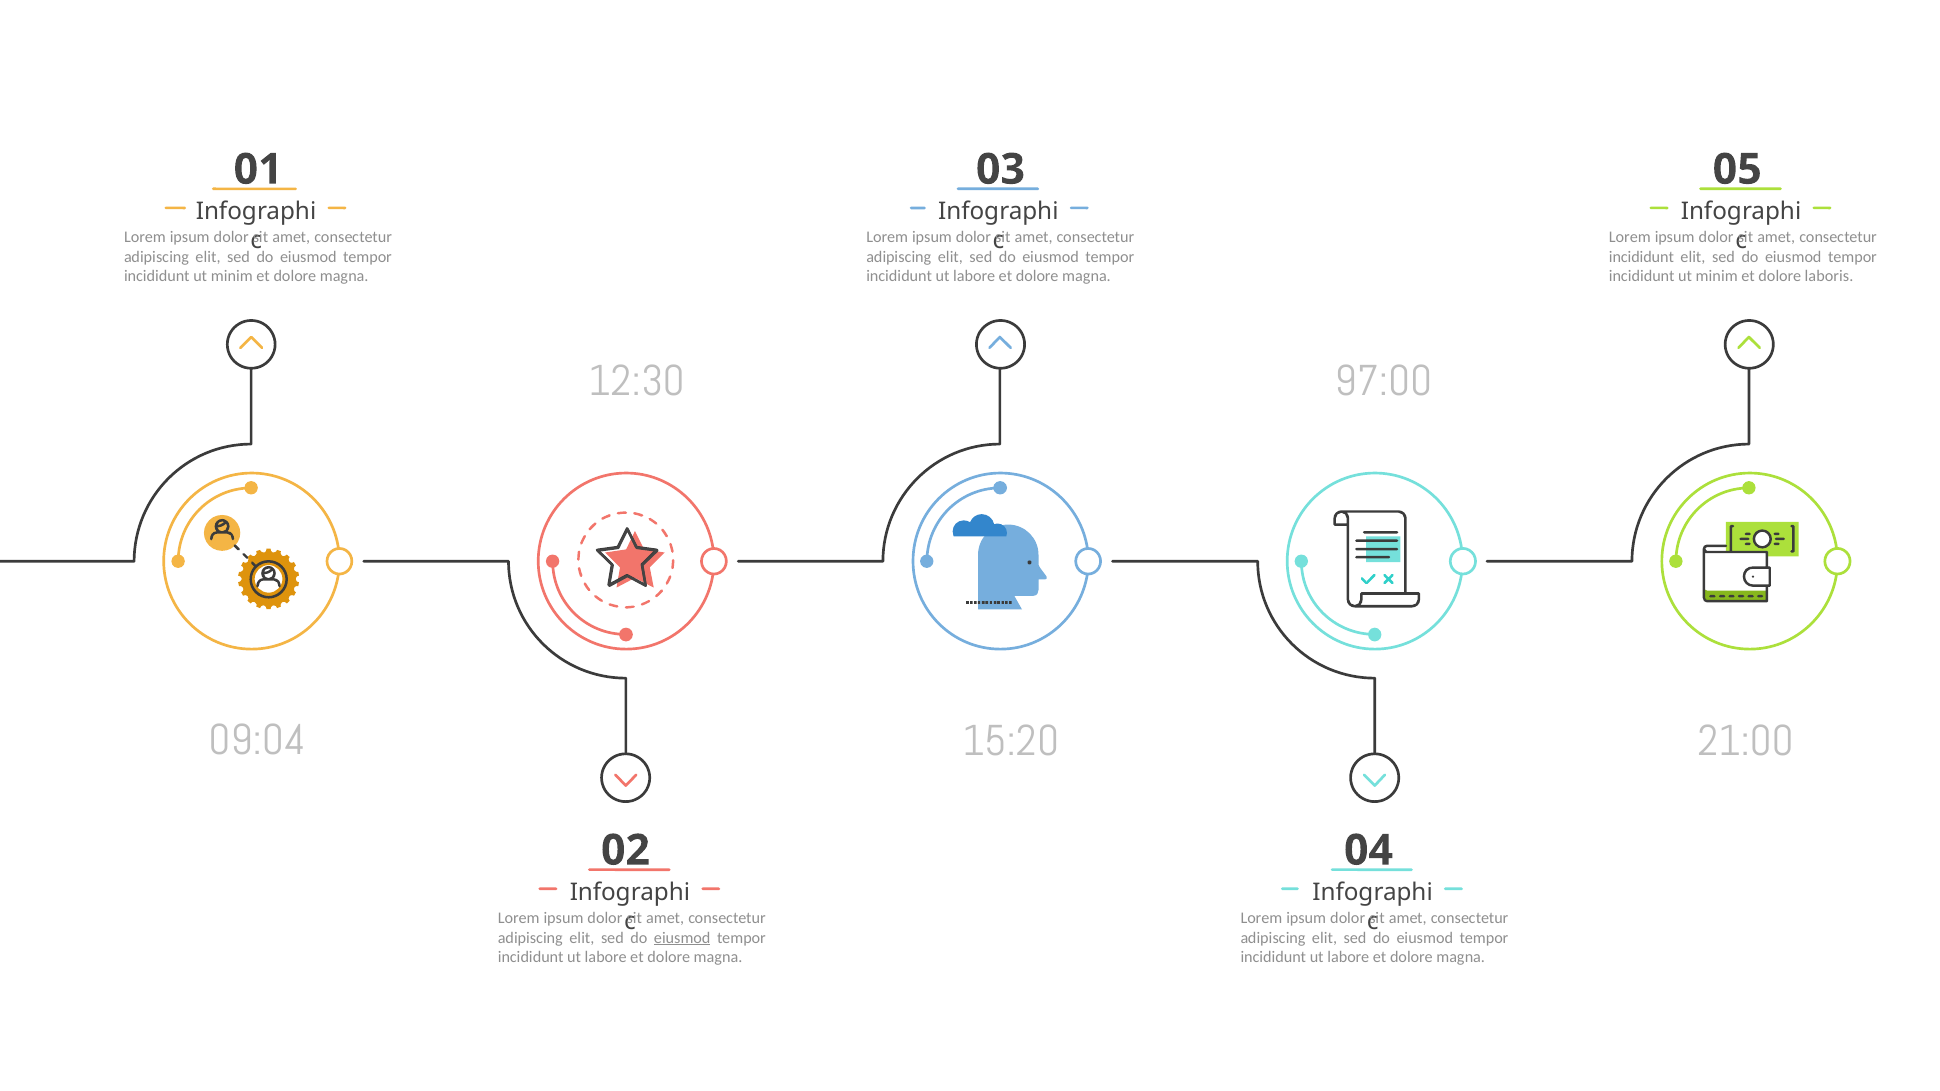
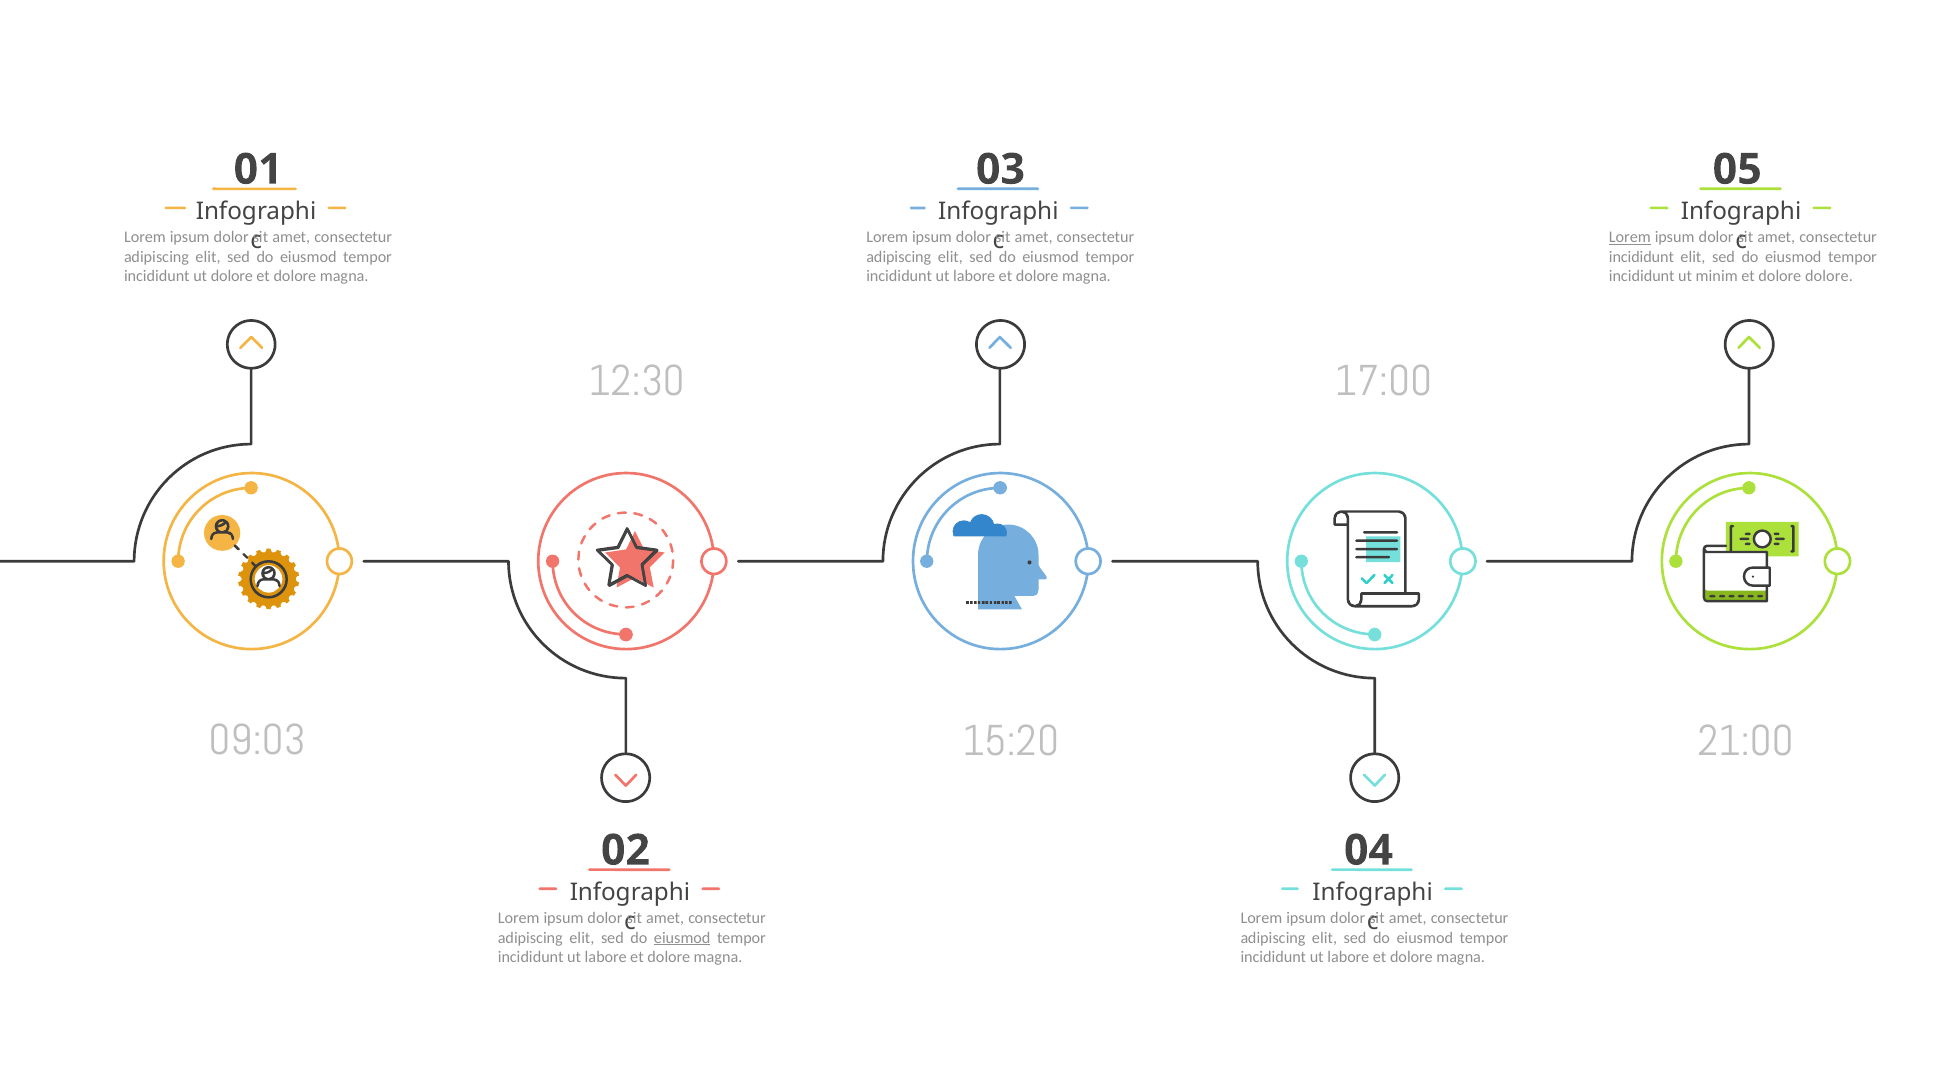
Lorem underline: none -> present (1630, 238)
minim: minim -> dolore (232, 276)
dolore laboris: laboris -> dolore (1829, 276)
97:00: 97:00 -> 17:00 (1383, 381)
09:04: 09:04 -> 09:03 (257, 741)
